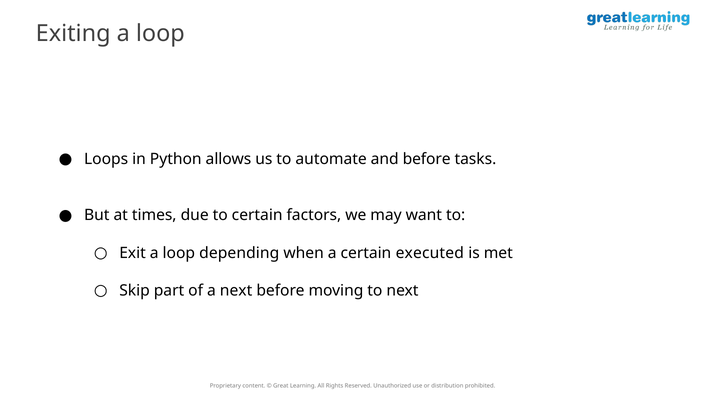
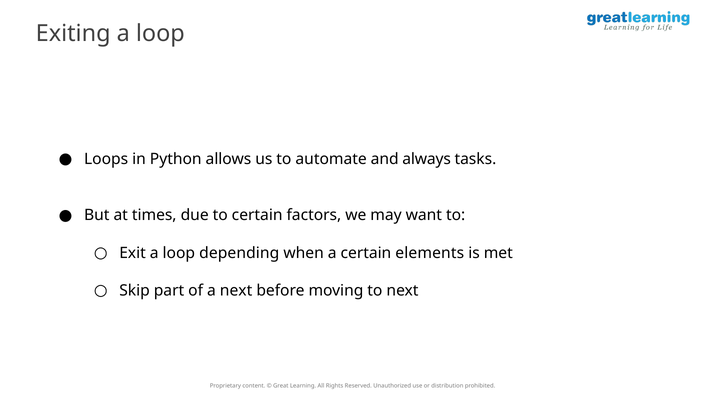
and before: before -> always (427, 159)
executed: executed -> elements (430, 253)
